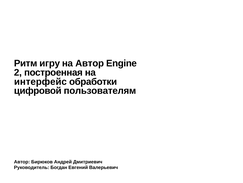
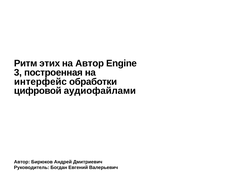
игру: игру -> этих (50, 63)
2: 2 -> 3 (18, 72)
пользователям: пользователям -> аудиофайлами (100, 90)
